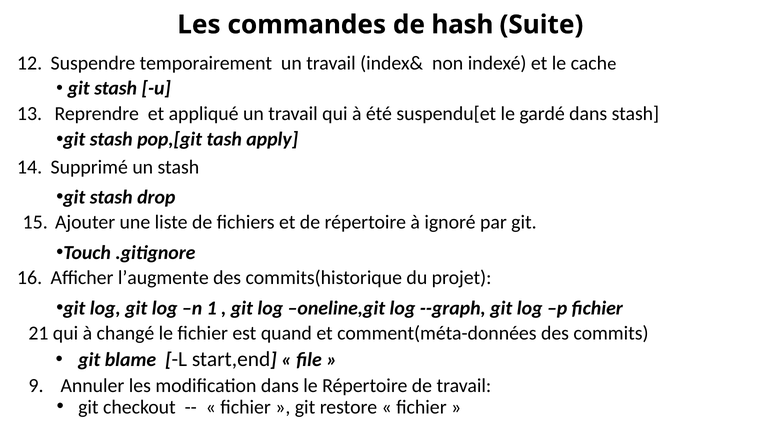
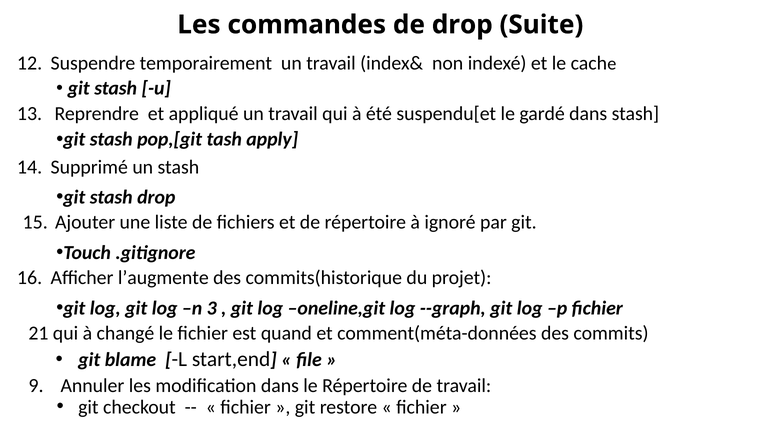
de hash: hash -> drop (462, 25)
1: 1 -> 3 (212, 308)
